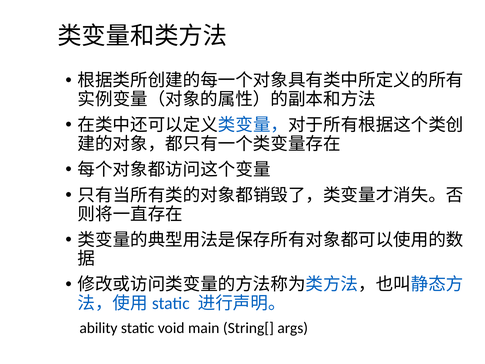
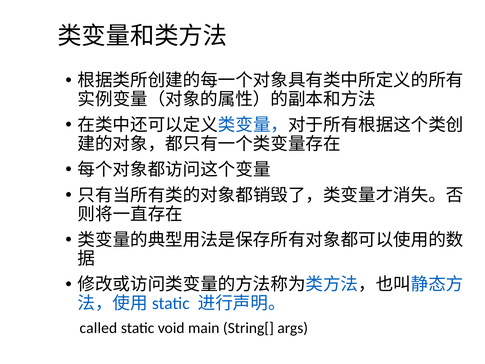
ability: ability -> called (98, 328)
